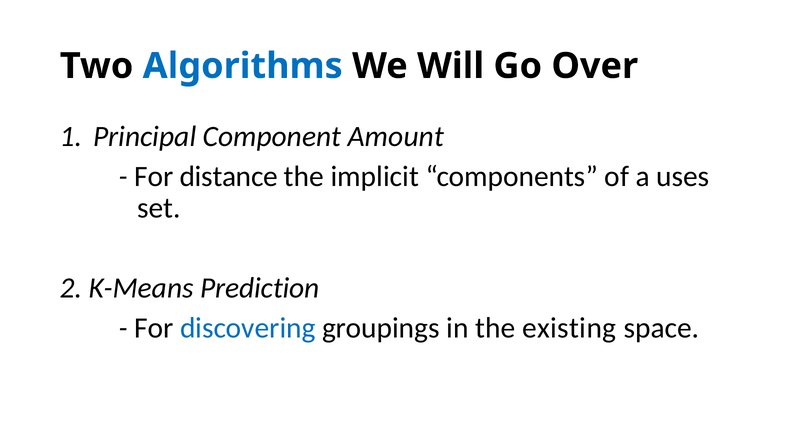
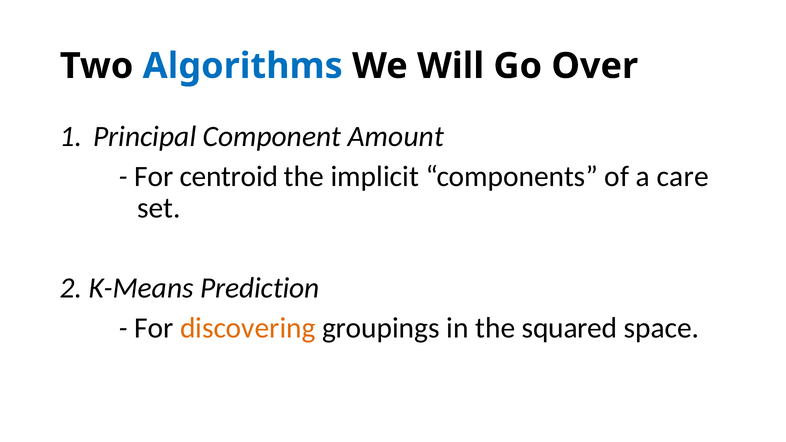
distance: distance -> centroid (229, 176)
uses: uses -> care (683, 176)
discovering colour: blue -> orange (248, 328)
existing: existing -> squared (570, 328)
